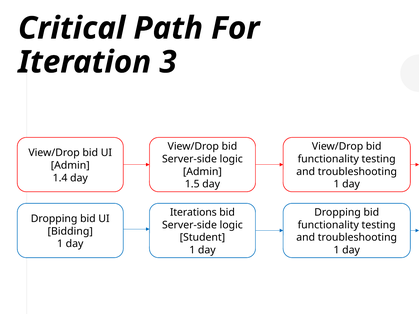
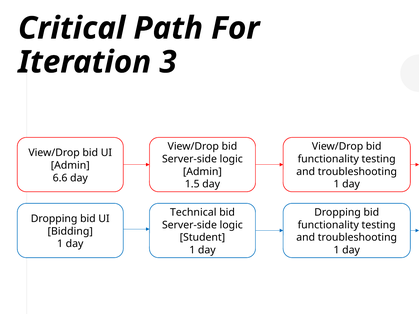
1.4: 1.4 -> 6.6 (60, 178)
Iterations: Iterations -> Technical (193, 213)
